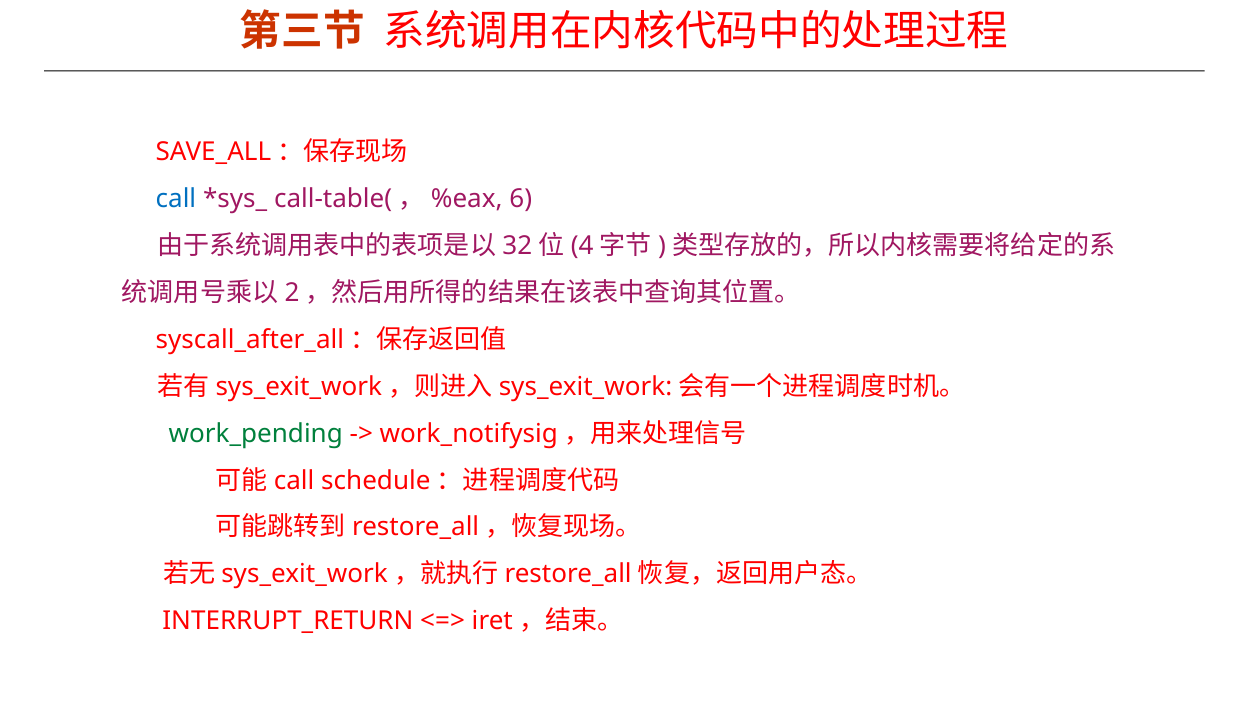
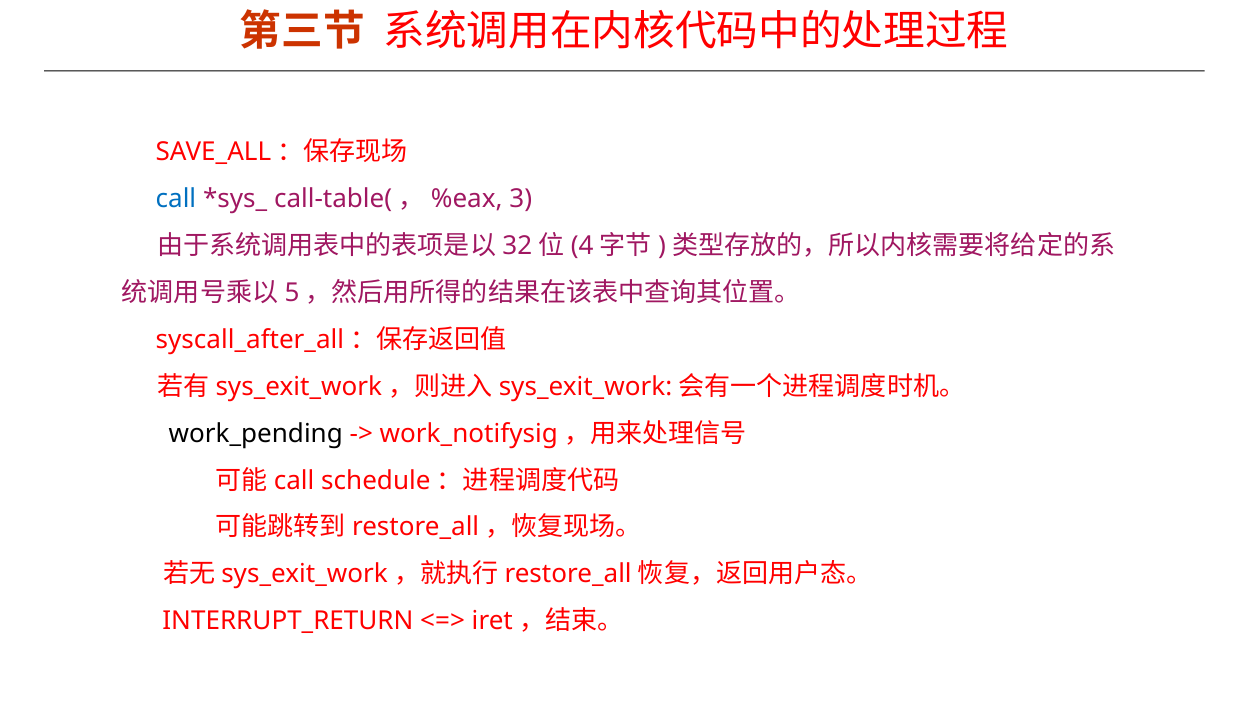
6: 6 -> 3 (521, 199)
2: 2 -> 5 (292, 293)
work_pending colour: green -> black (256, 433)
